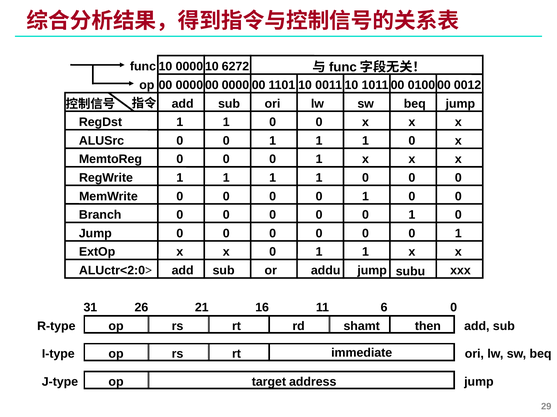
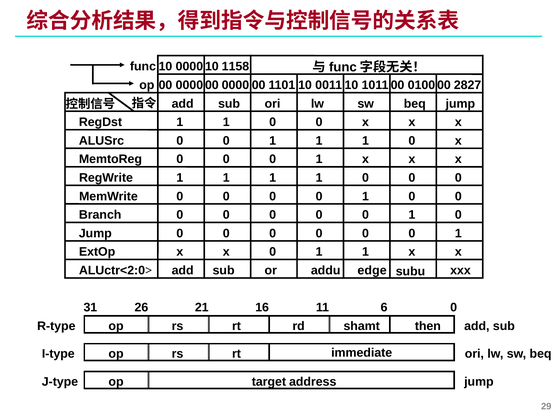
6272: 6272 -> 1158 (235, 67)
0012: 0012 -> 2827 (468, 85)
jump: jump -> edge (372, 271)
